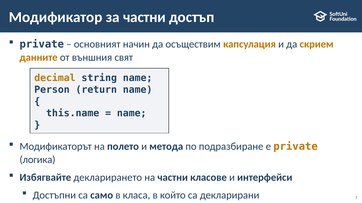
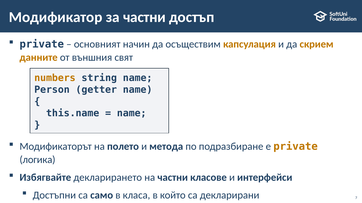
decimal: decimal -> numbers (55, 78)
return: return -> getter (96, 90)
